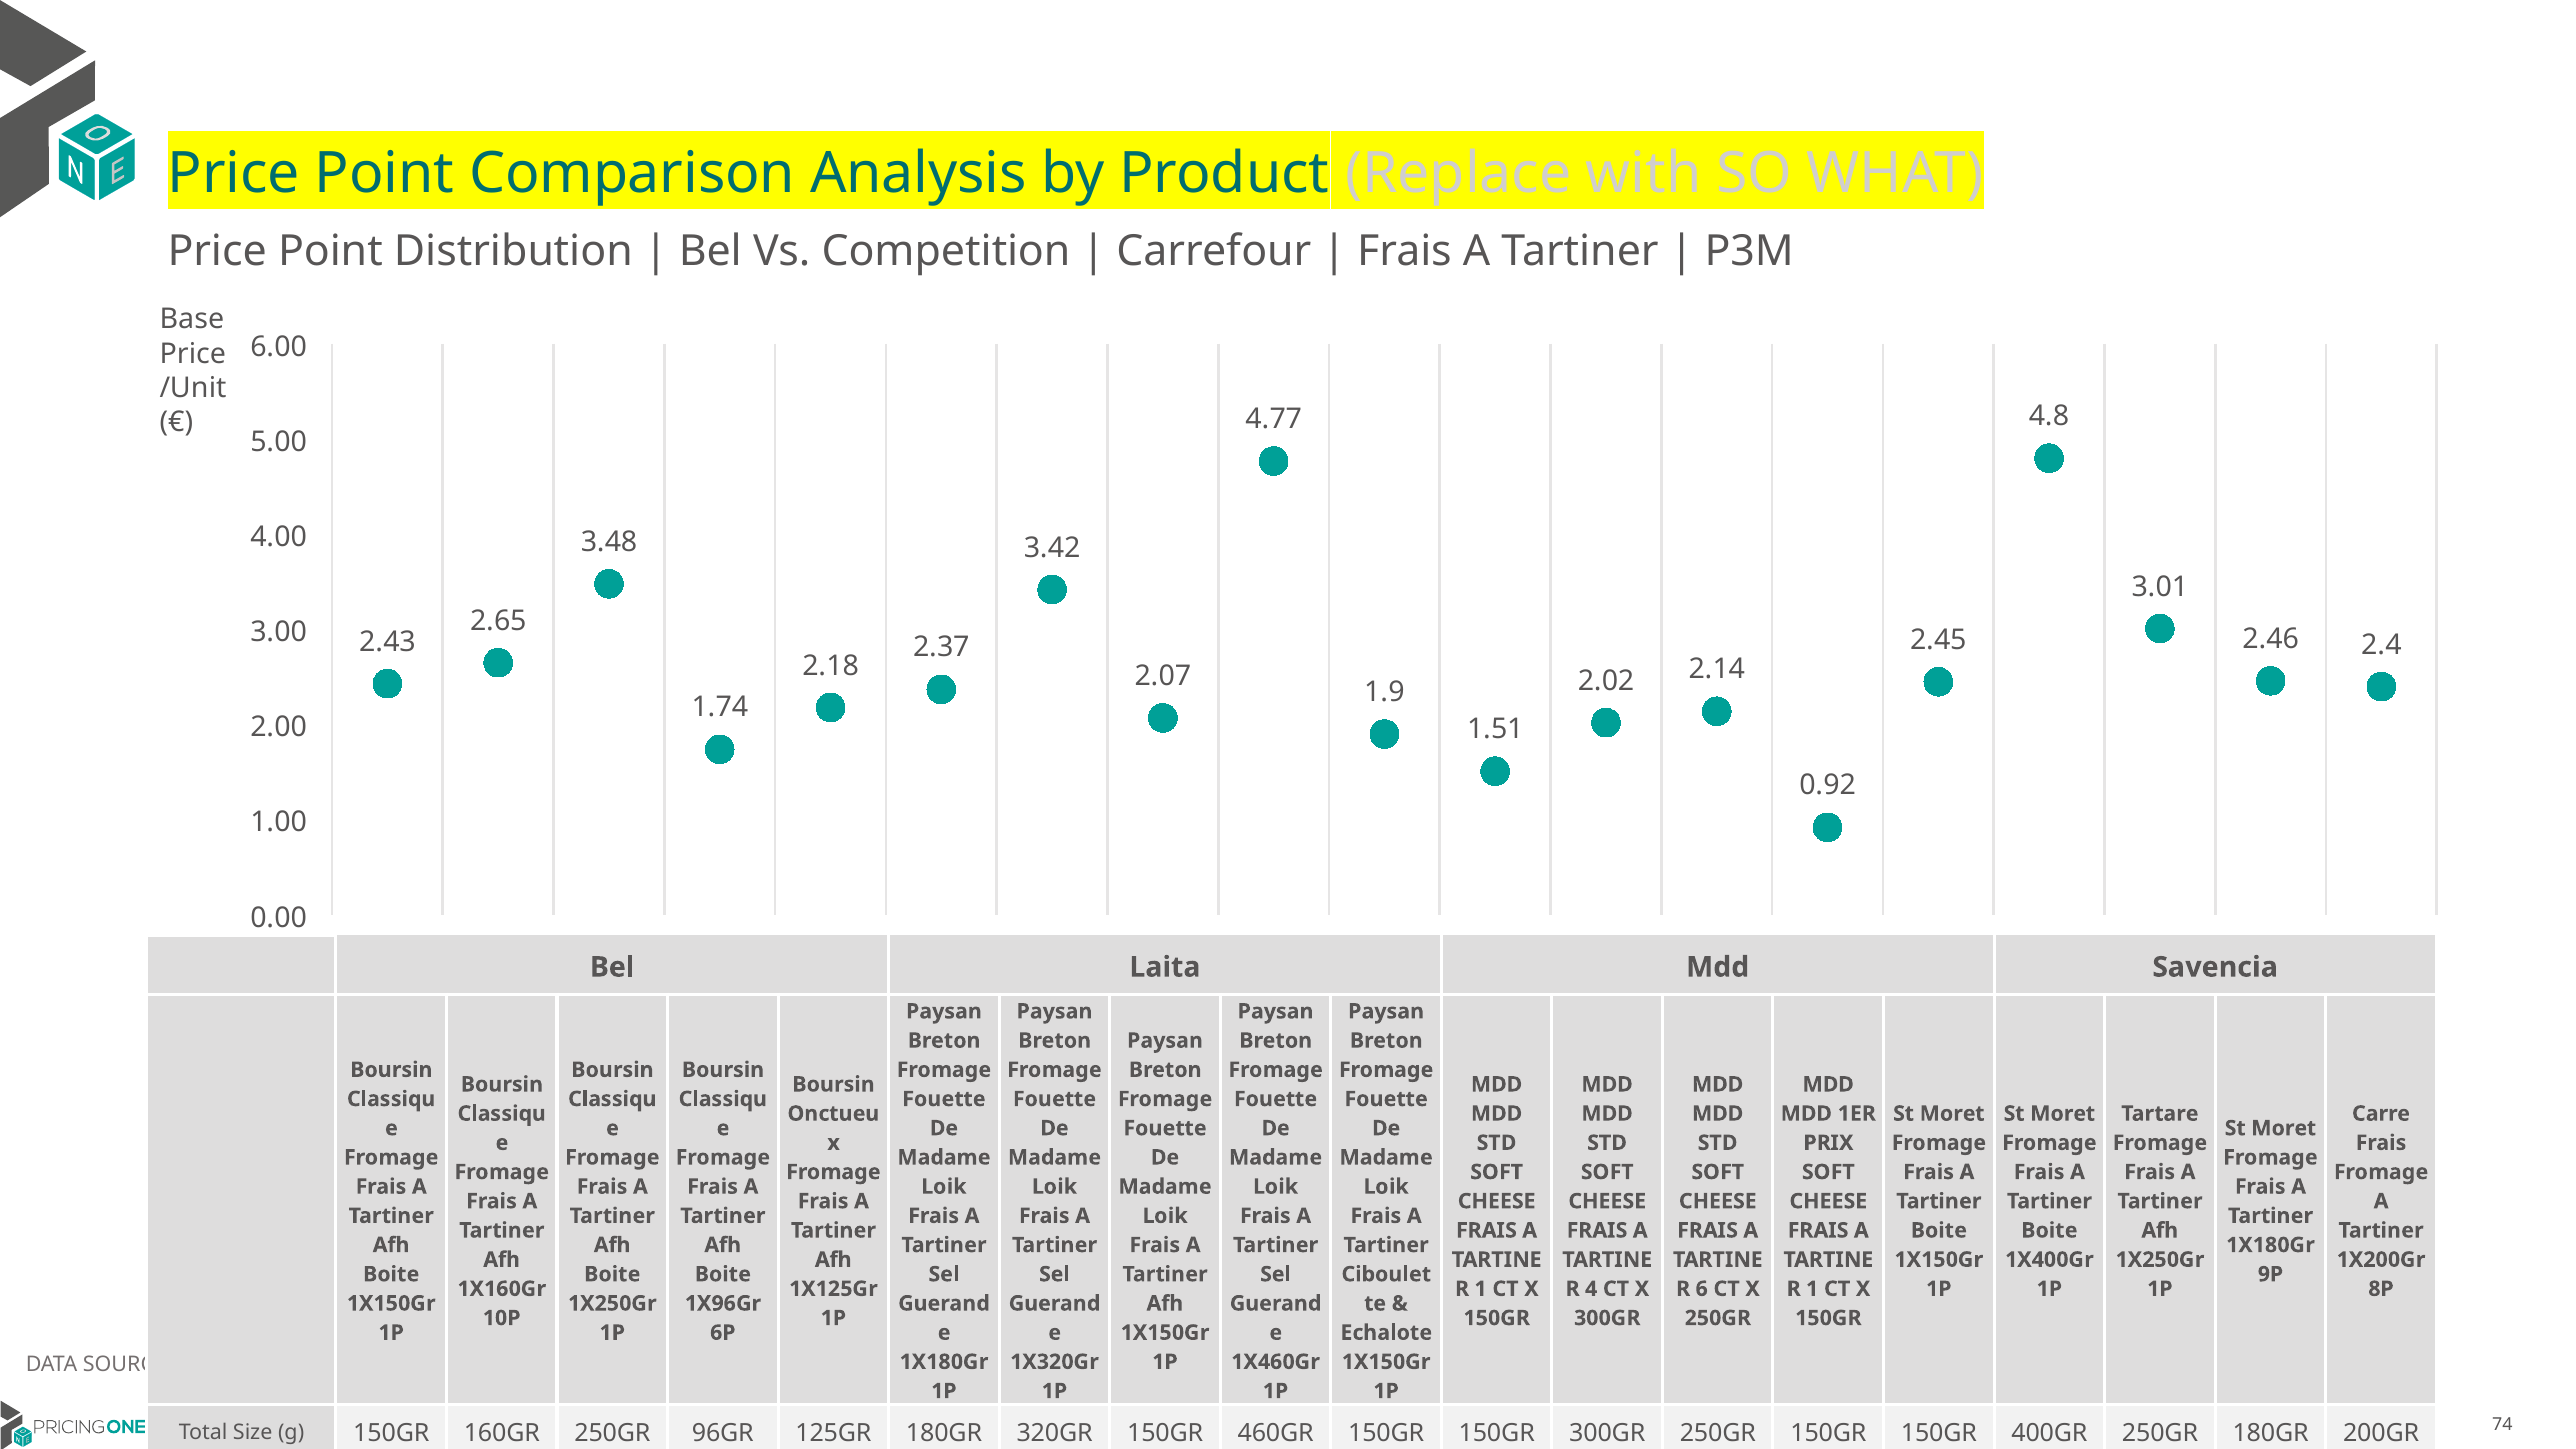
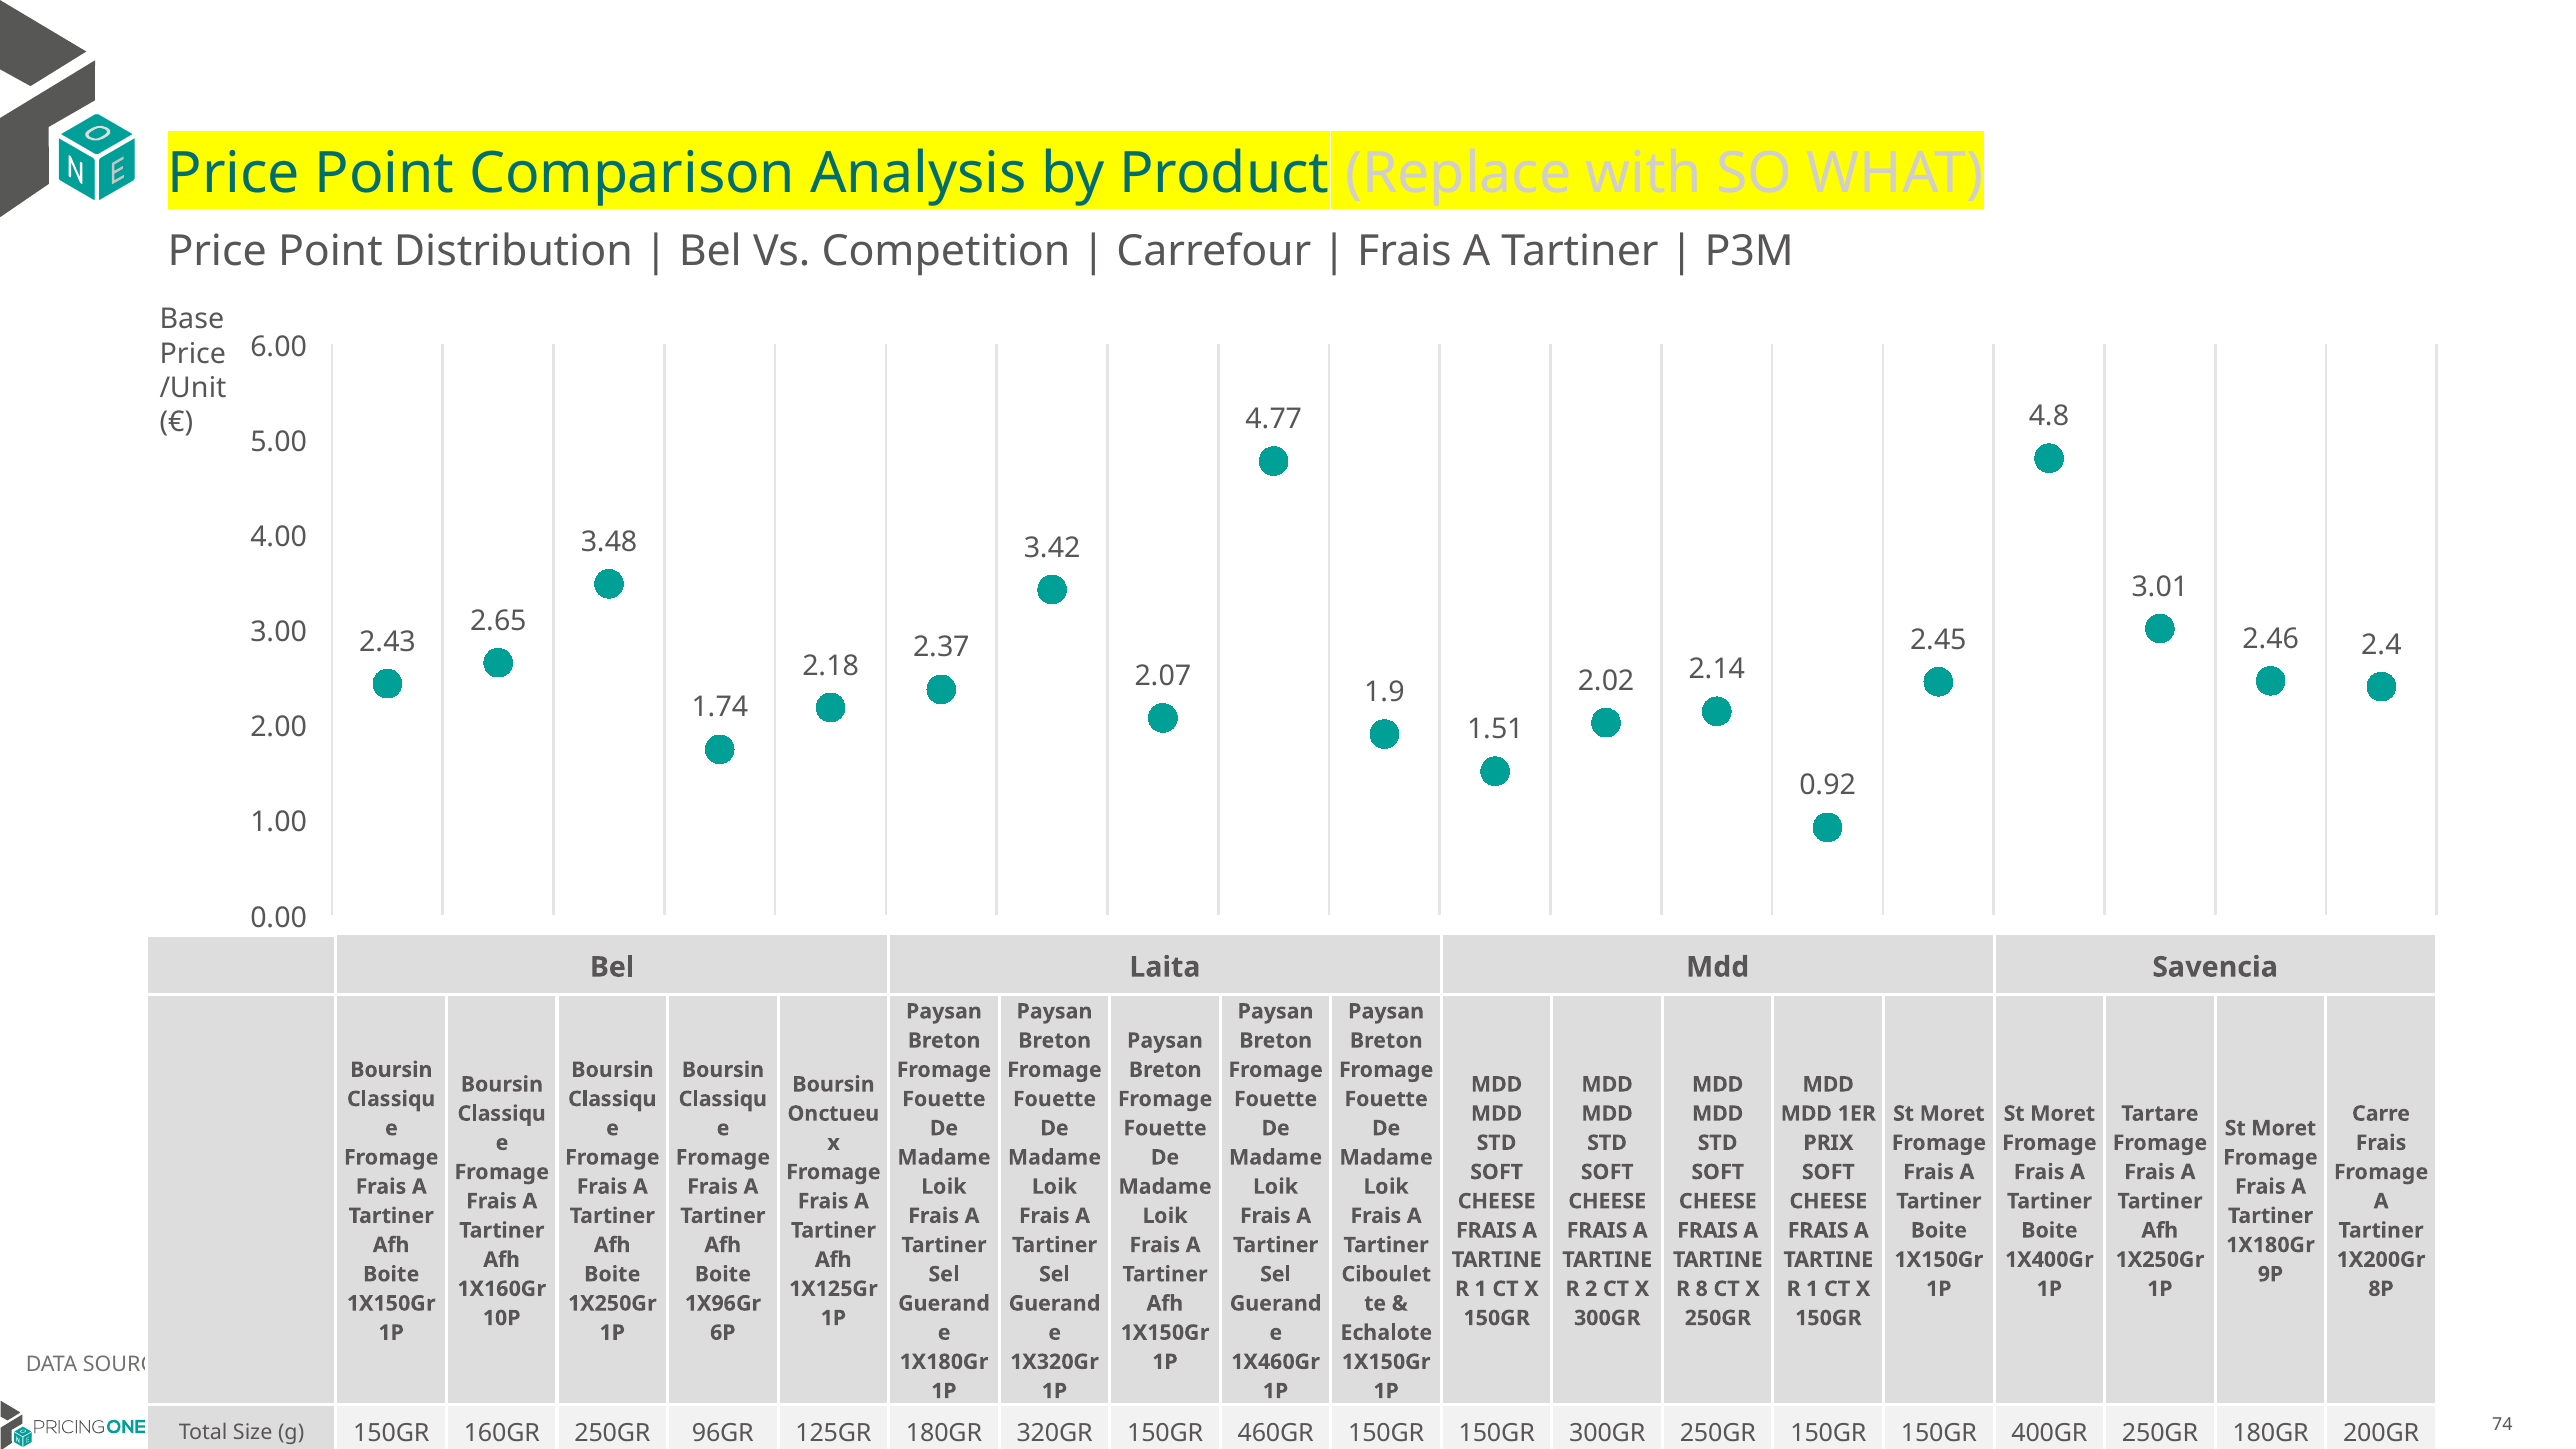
4: 4 -> 2 (1591, 1289)
6: 6 -> 8 (1702, 1289)
